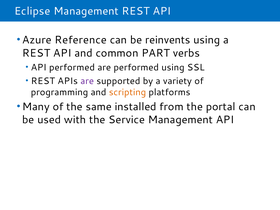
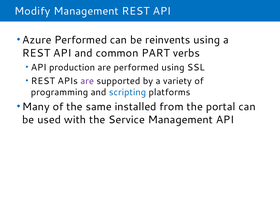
Eclipse: Eclipse -> Modify (32, 11)
Azure Reference: Reference -> Performed (81, 40)
API performed: performed -> production (72, 67)
scripting colour: orange -> blue (127, 92)
